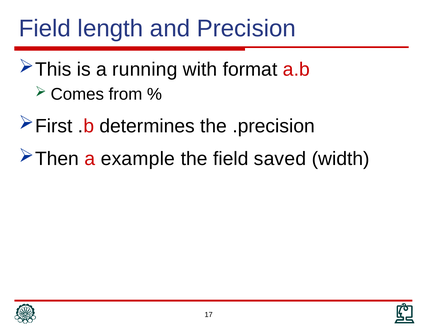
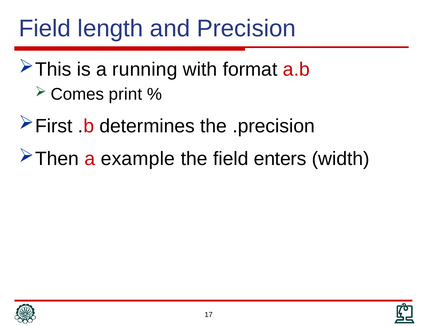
from: from -> print (125, 94)
saved: saved -> enters (280, 159)
